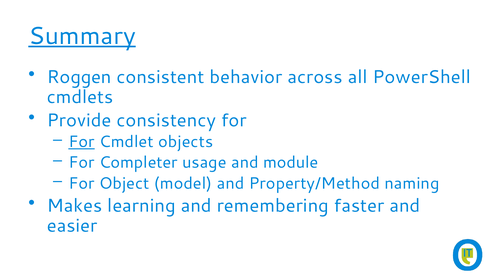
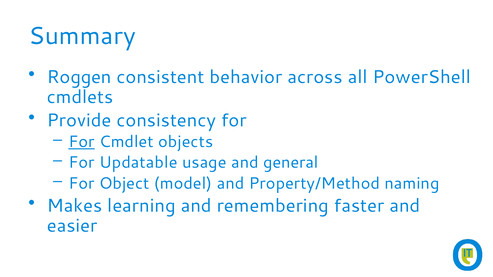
Summary underline: present -> none (82, 36)
Completer: Completer -> Updatable (138, 163)
module: module -> general (291, 163)
